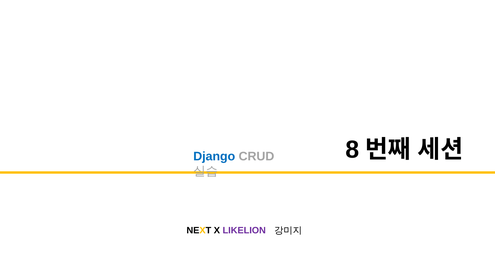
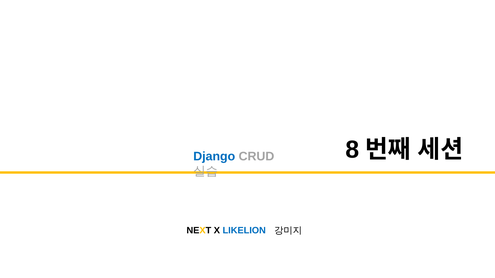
LIKELION colour: purple -> blue (244, 231)
